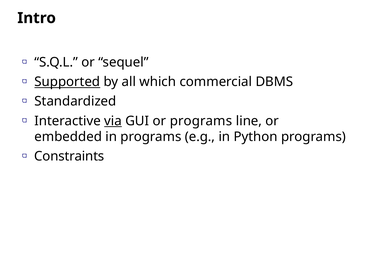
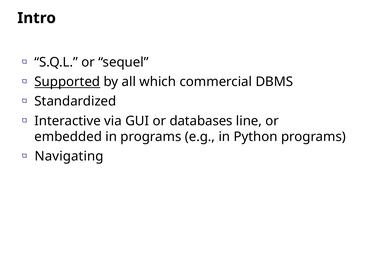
via underline: present -> none (113, 121)
or programs: programs -> databases (201, 121)
Constraints: Constraints -> Navigating (69, 156)
